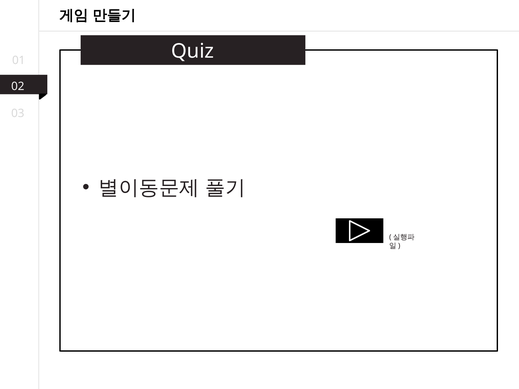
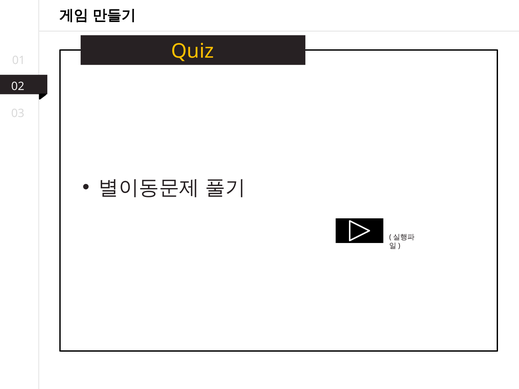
Quiz colour: white -> yellow (193, 51)
